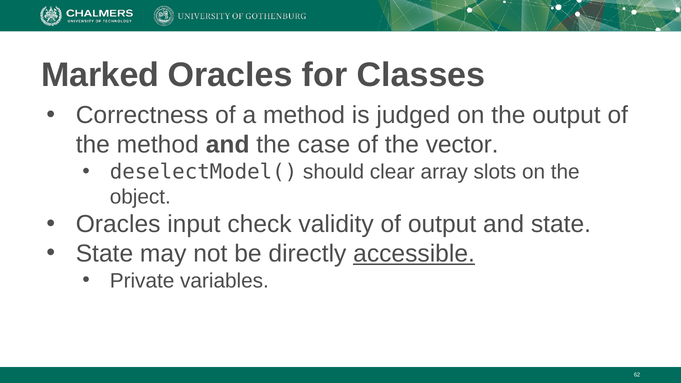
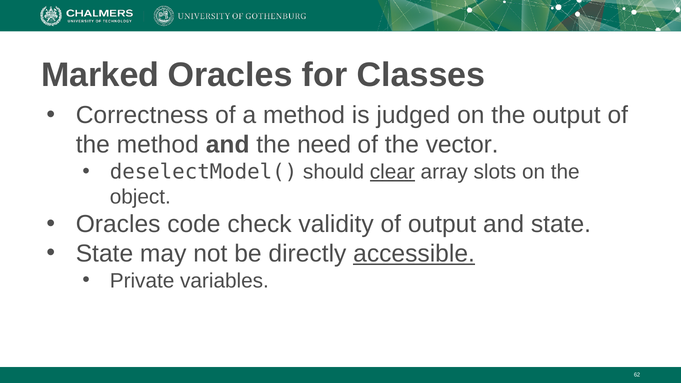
case: case -> need (324, 145)
clear underline: none -> present (392, 172)
input: input -> code (194, 224)
